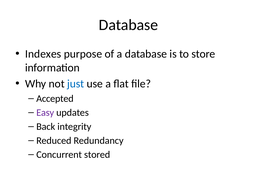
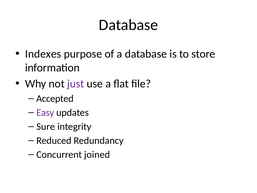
just colour: blue -> purple (76, 84)
Back: Back -> Sure (46, 126)
stored: stored -> joined (97, 154)
